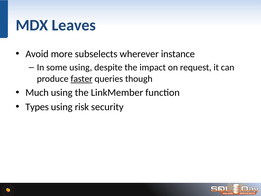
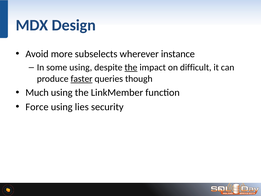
Leaves: Leaves -> Design (74, 25)
the underline: none -> present (131, 67)
request: request -> difficult (196, 67)
Types: Types -> Force (37, 107)
risk: risk -> lies (82, 107)
